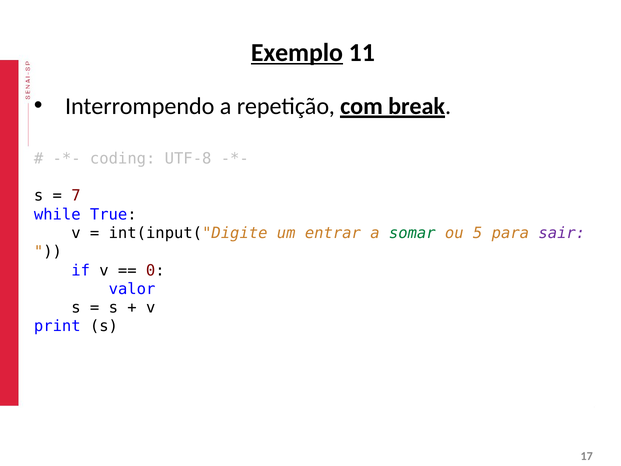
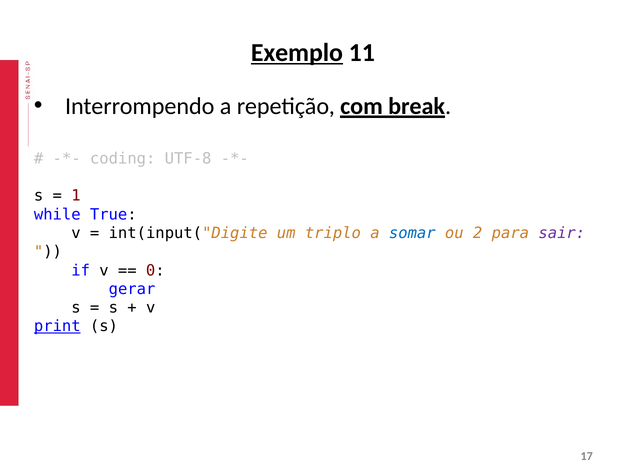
7: 7 -> 1 (76, 196)
entrar: entrar -> triplo (333, 233)
somar colour: green -> blue (412, 233)
5: 5 -> 2 (478, 233)
valor: valor -> gerar (132, 289)
print underline: none -> present (57, 326)
